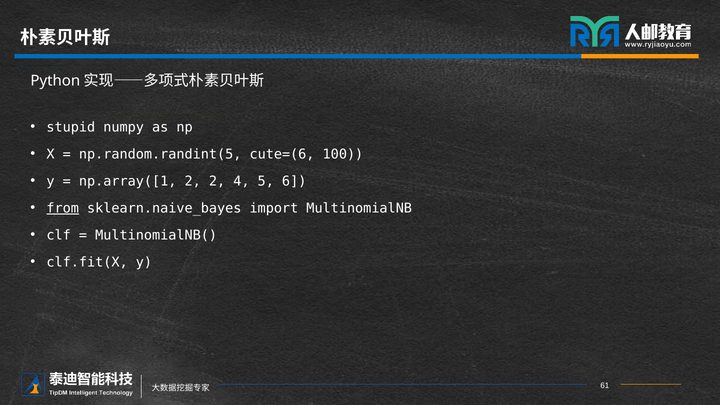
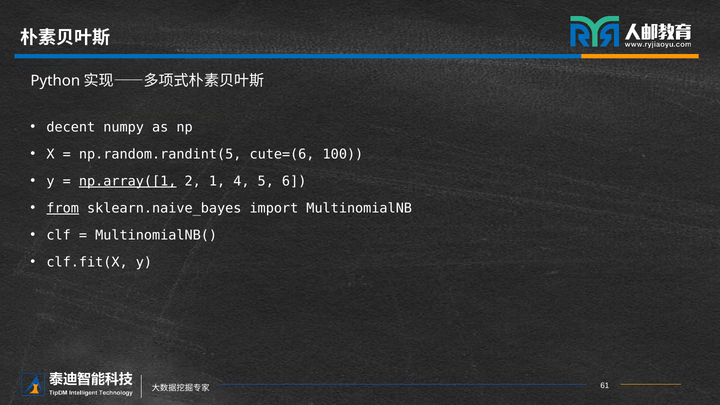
stupid: stupid -> decent (71, 127)
np.array([1 underline: none -> present (128, 181)
2 2: 2 -> 1 (217, 181)
